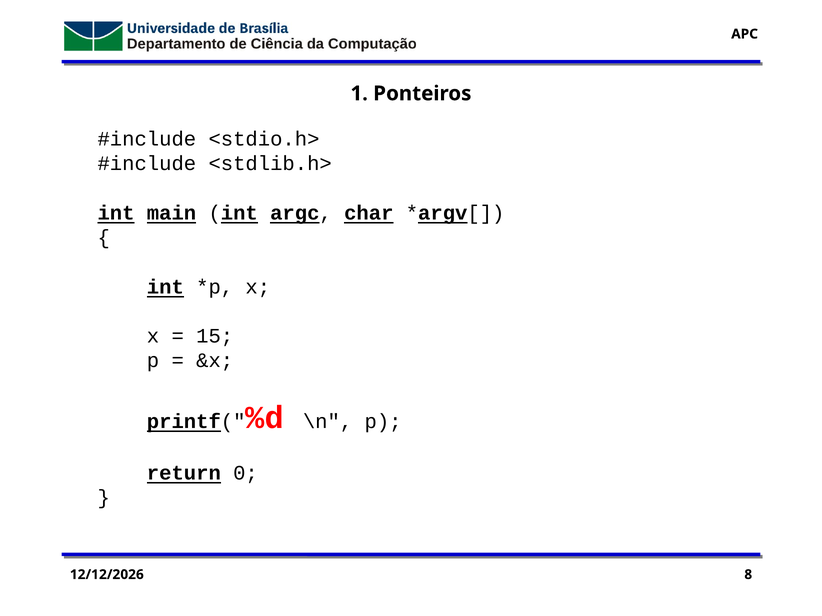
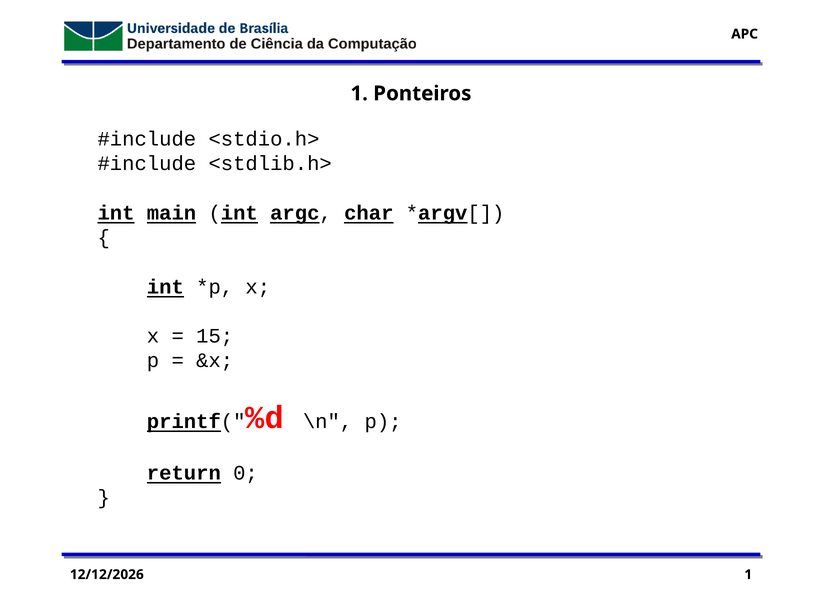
8: 8 -> 1 (748, 575)
